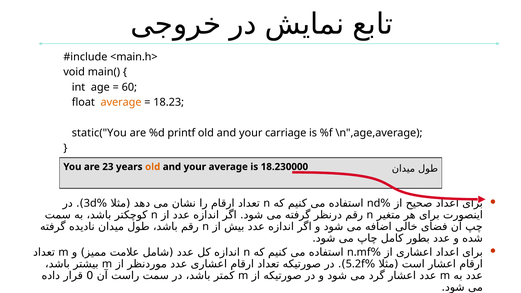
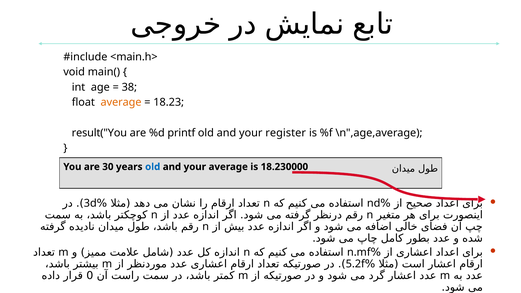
60: 60 -> 38 (129, 87)
static("You: static("You -> result("You (99, 133)
carriage: carriage -> register (286, 133)
23: 23 -> 30 (108, 167)
old colour: orange -> blue (153, 167)
